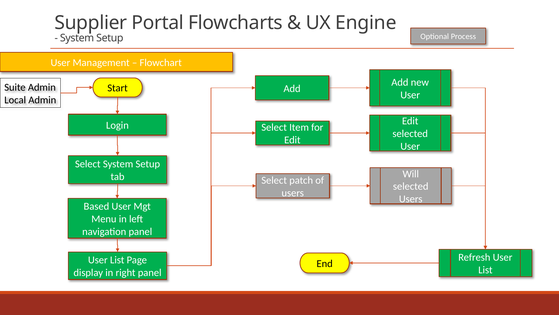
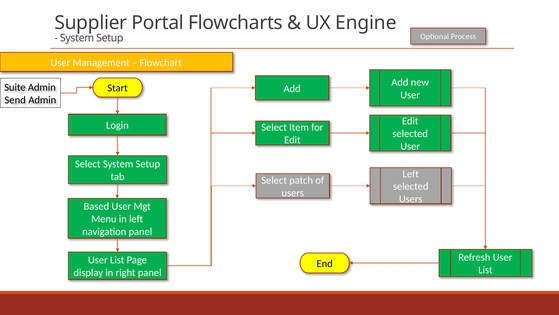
Local: Local -> Send (15, 100)
Will: Will -> Left (411, 174)
